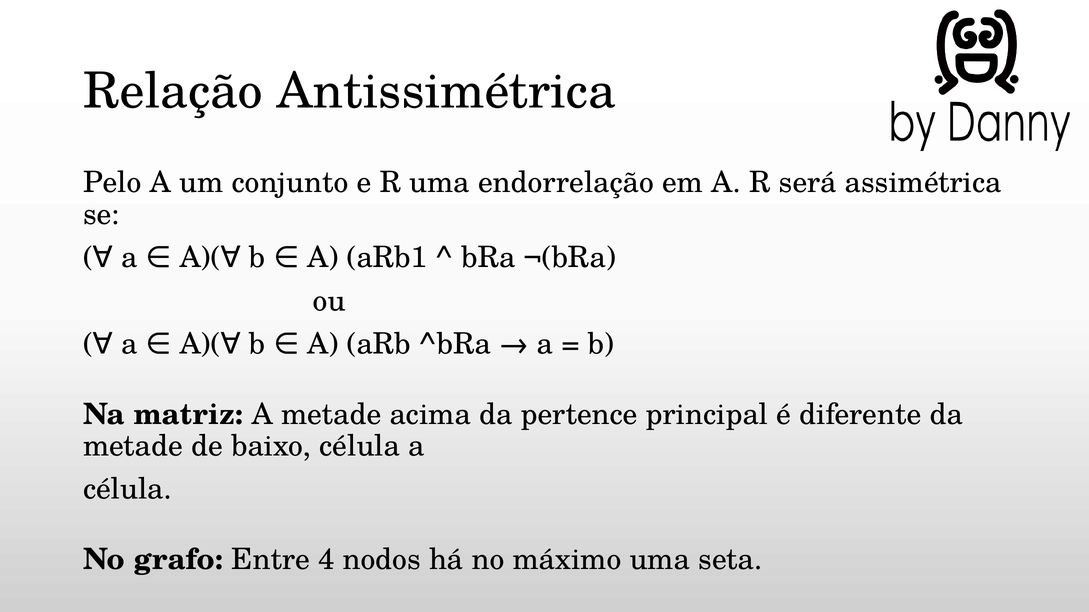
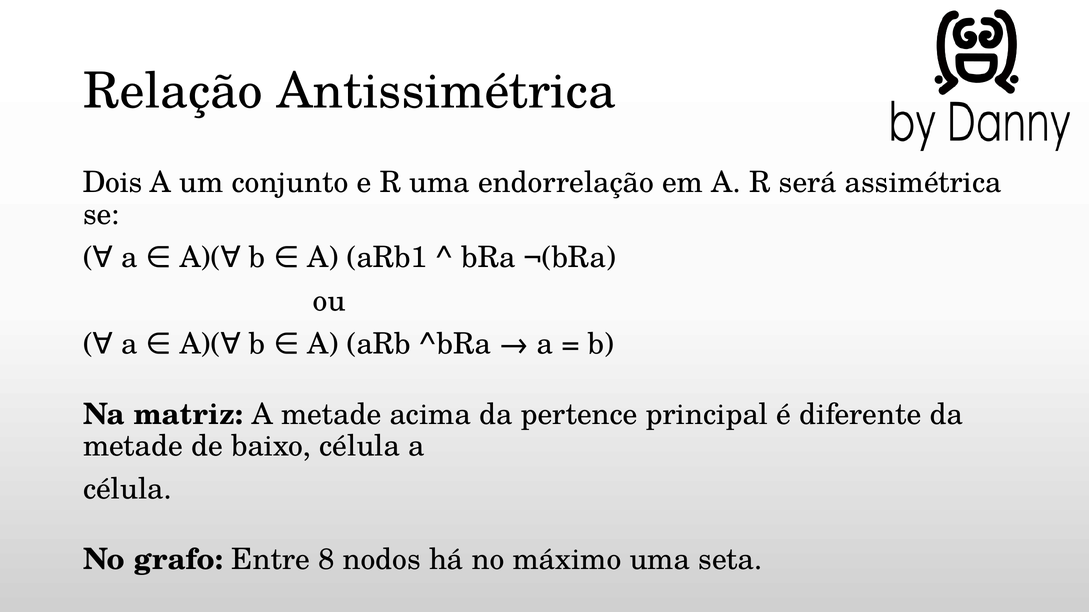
Pelo: Pelo -> Dois (112, 183)
4: 4 -> 8 (326, 560)
